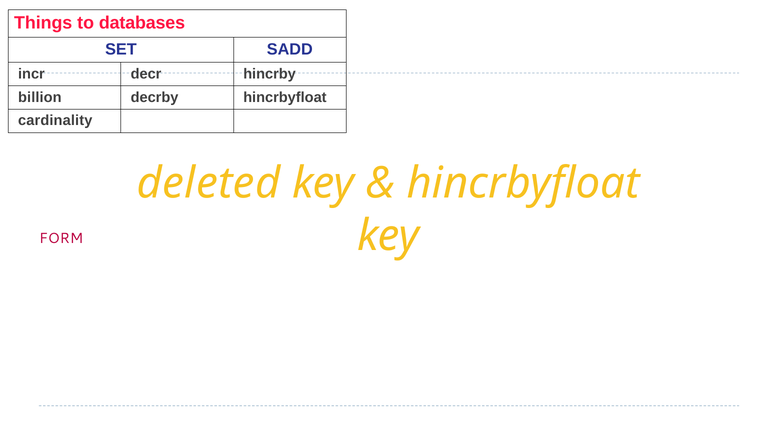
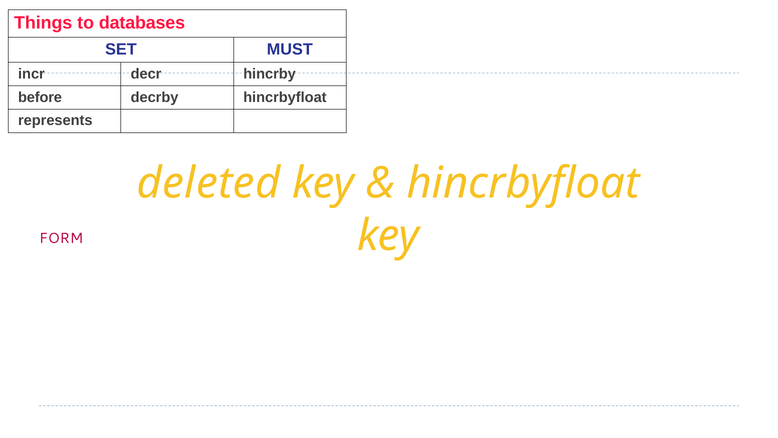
SADD: SADD -> MUST (290, 49)
billion: billion -> before (40, 97)
cardinality: cardinality -> represents (55, 120)
